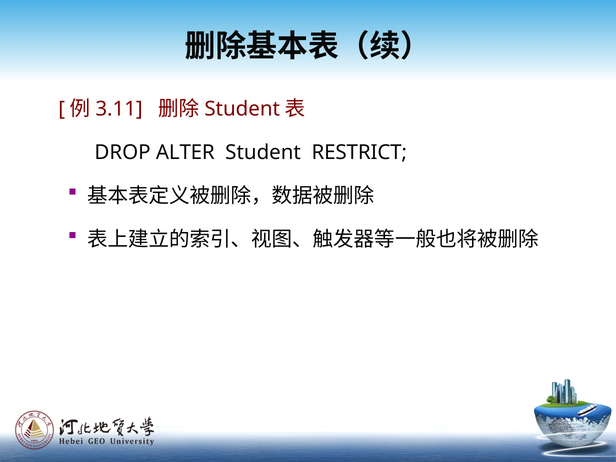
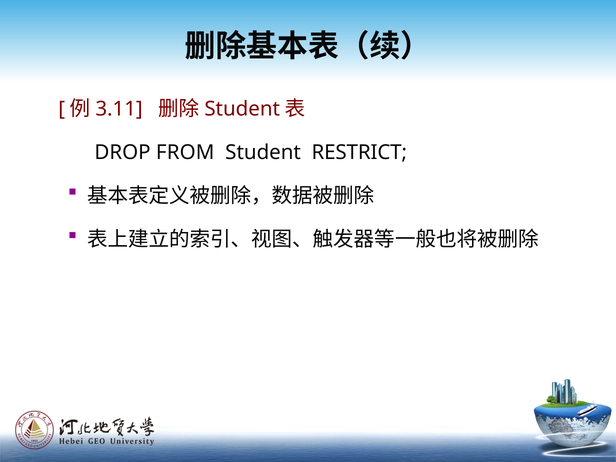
ALTER: ALTER -> FROM (185, 153)
